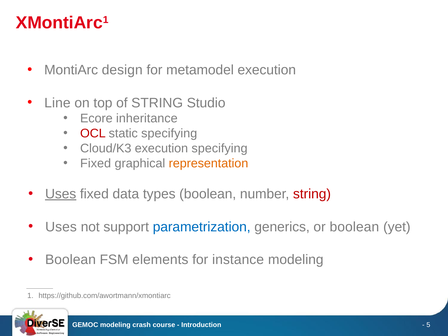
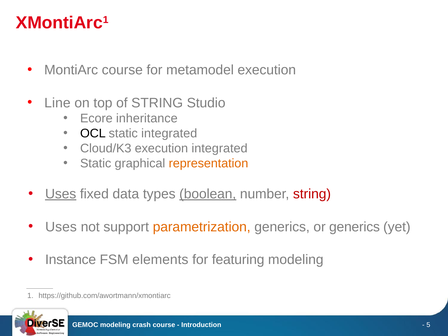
MontiArc design: design -> course (122, 70)
OCL colour: red -> black (93, 133)
static specifying: specifying -> integrated (169, 133)
execution specifying: specifying -> integrated (220, 148)
Fixed: Fixed -> Static (96, 163)
boolean underline: none -> present (208, 194)
parametrization colour: blue -> orange (202, 227)
or boolean: boolean -> generics (355, 227)
Boolean: Boolean -> Instance (71, 260)
instance: instance -> featuring (238, 260)
